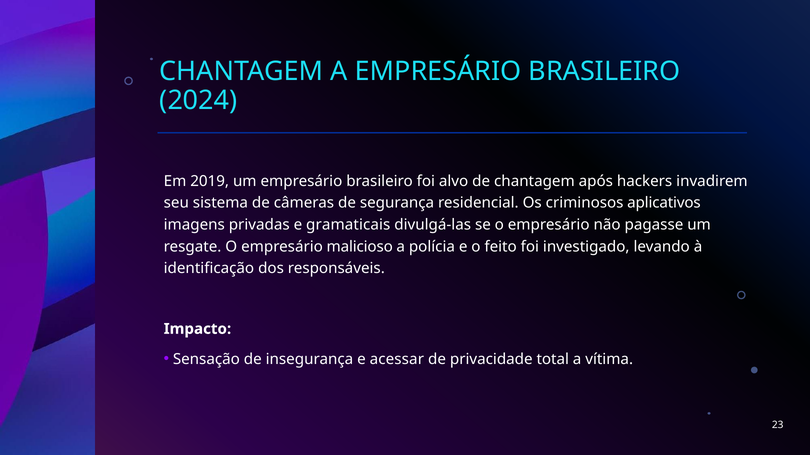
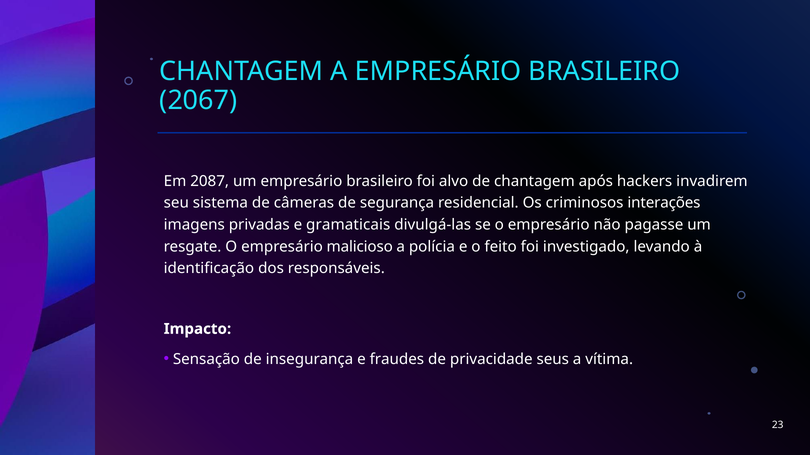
2024: 2024 -> 2067 (198, 100)
2019: 2019 -> 2087 (210, 181)
aplicativos: aplicativos -> interações (664, 203)
acessar: acessar -> fraudes (397, 360)
total: total -> seus (553, 360)
